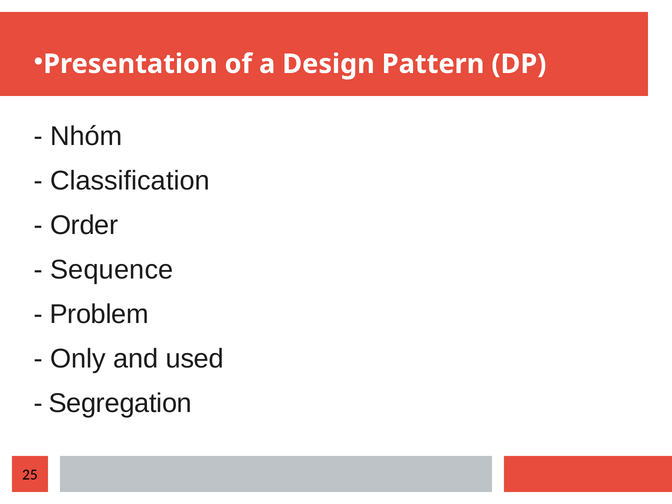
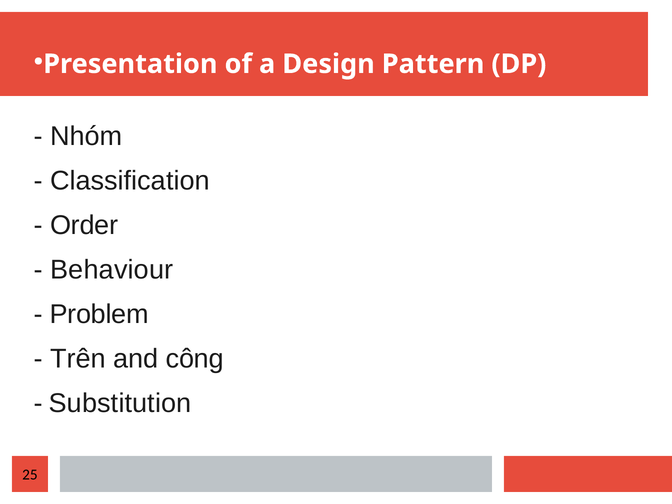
Sequence: Sequence -> Behaviour (112, 270)
Only: Only -> Trên (78, 359)
used: used -> công (195, 359)
Segregation: Segregation -> Substitution (120, 403)
